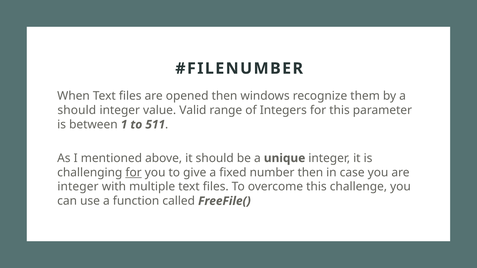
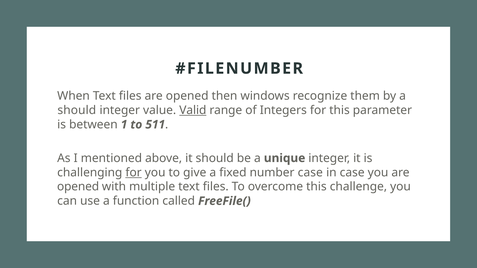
Valid underline: none -> present (193, 110)
number then: then -> case (310, 173)
integer: integer -> opened (78, 187)
